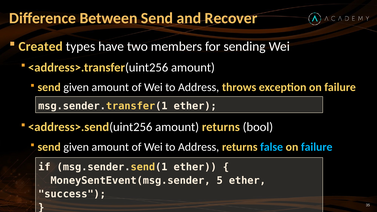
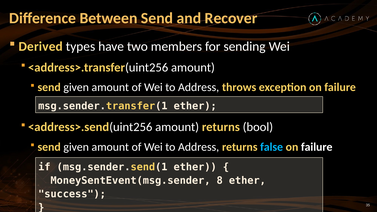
Created: Created -> Derived (41, 46)
failure colour: light blue -> white (317, 147)
5: 5 -> 8 (220, 181)
